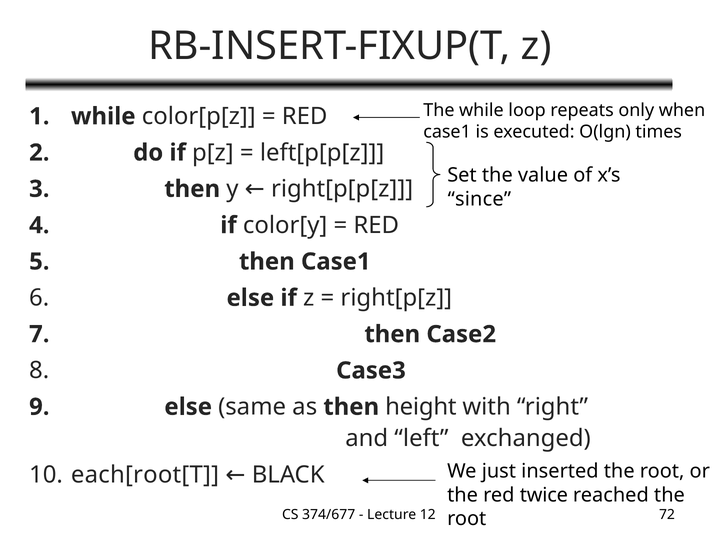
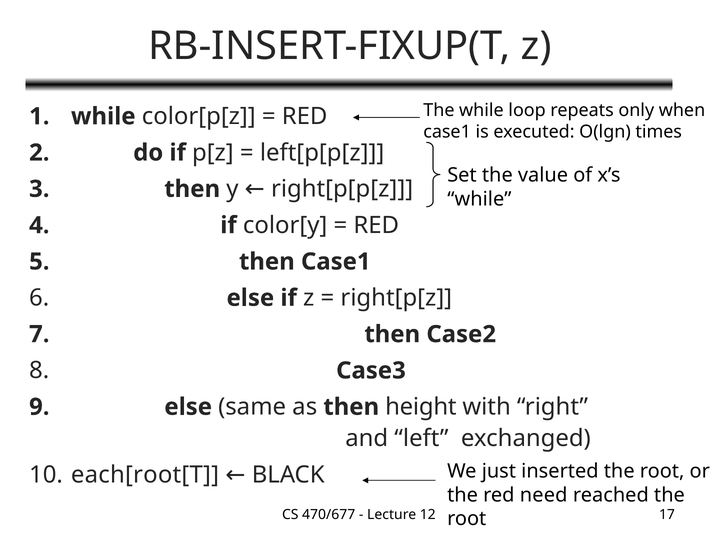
since: since -> while (479, 199)
twice: twice -> need (544, 495)
374/677: 374/677 -> 470/677 (329, 515)
72: 72 -> 17 (667, 515)
